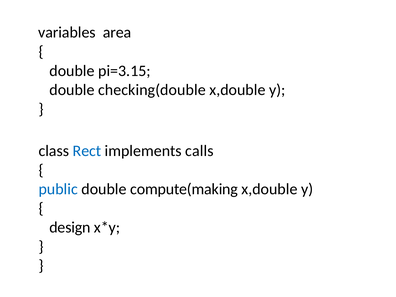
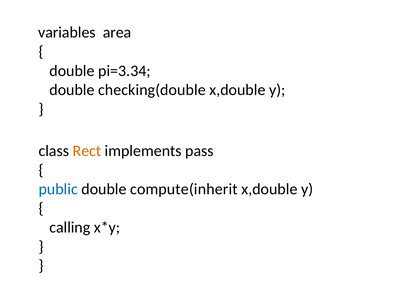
pi=3.15: pi=3.15 -> pi=3.34 (124, 71)
Rect colour: blue -> orange (87, 151)
calls: calls -> pass (199, 151)
compute(making: compute(making -> compute(inherit (184, 189)
design: design -> calling (70, 227)
